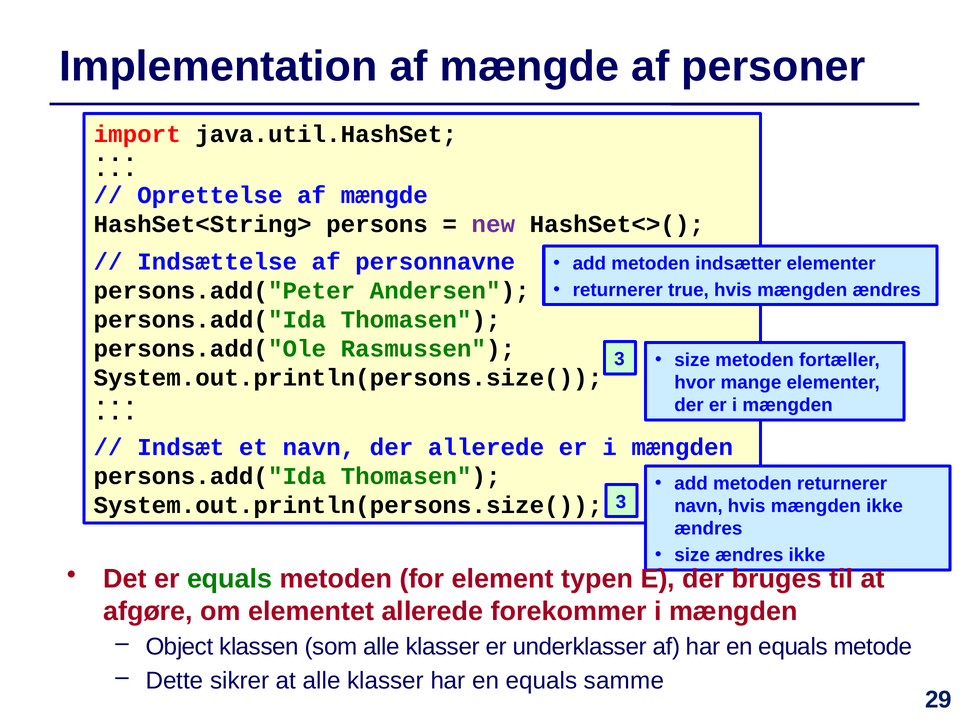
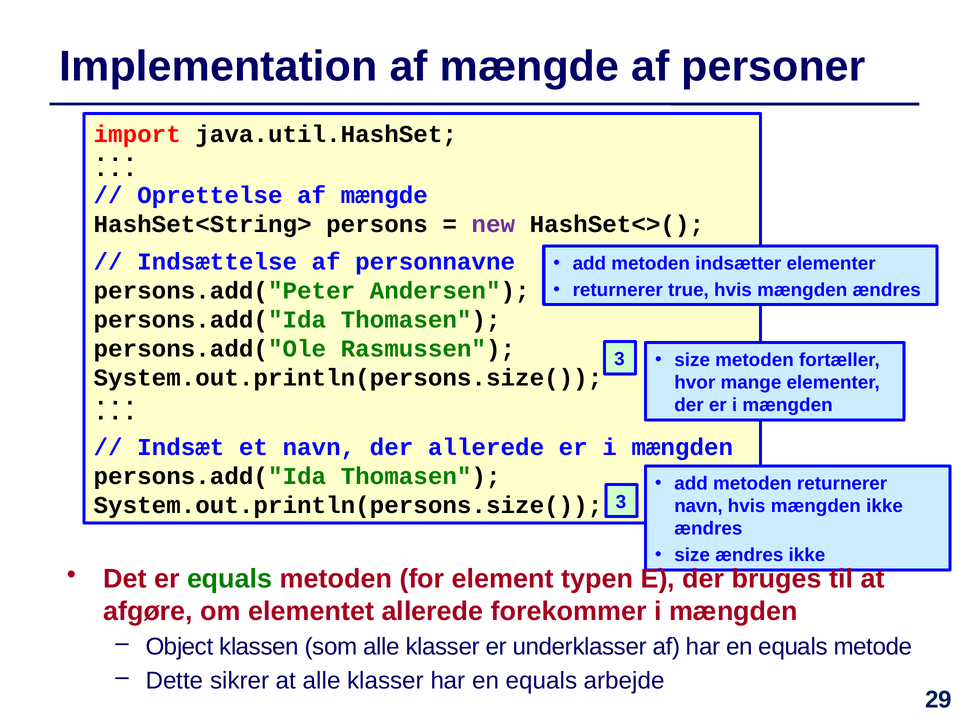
samme: samme -> arbejde (624, 680)
